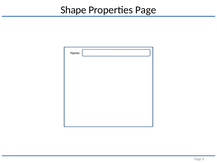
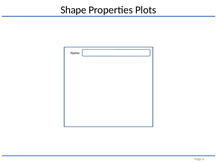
Properties Page: Page -> Plots (146, 10)
